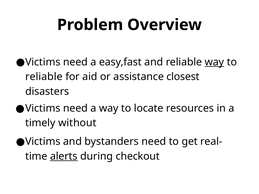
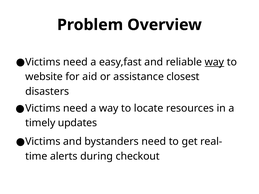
reliable: reliable -> website (44, 77)
without: without -> updates (77, 123)
alerts underline: present -> none (64, 156)
